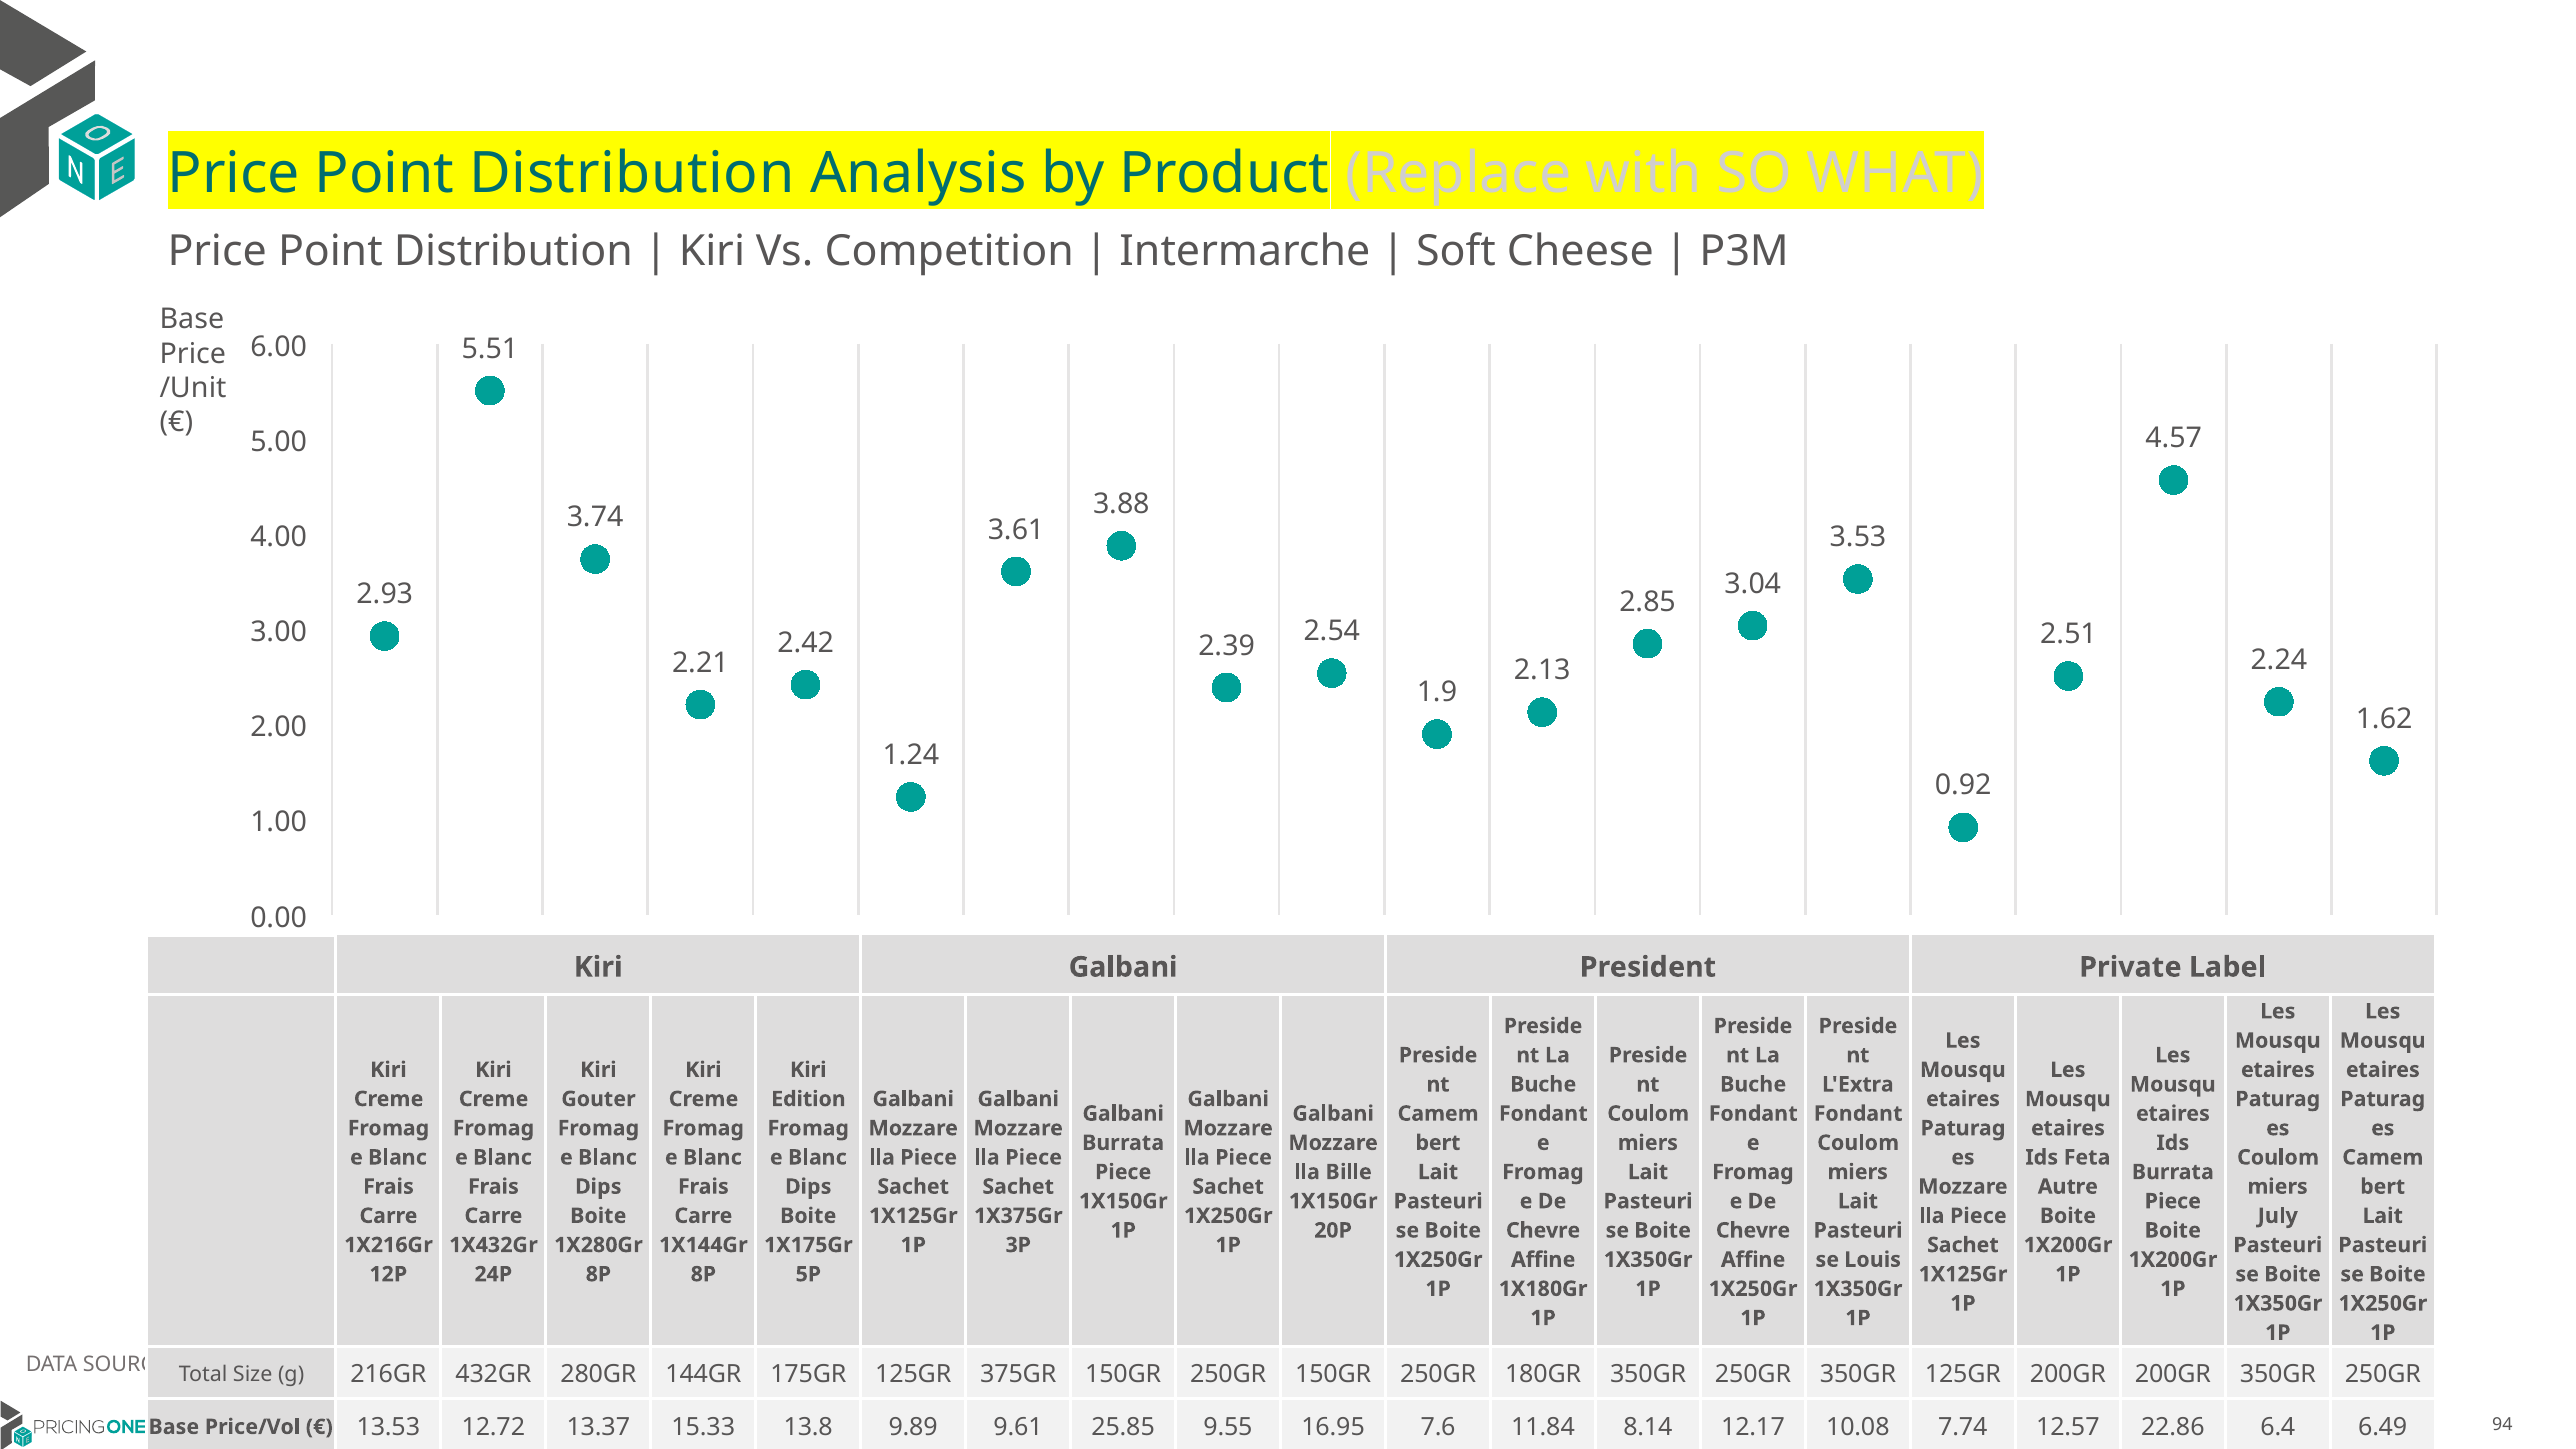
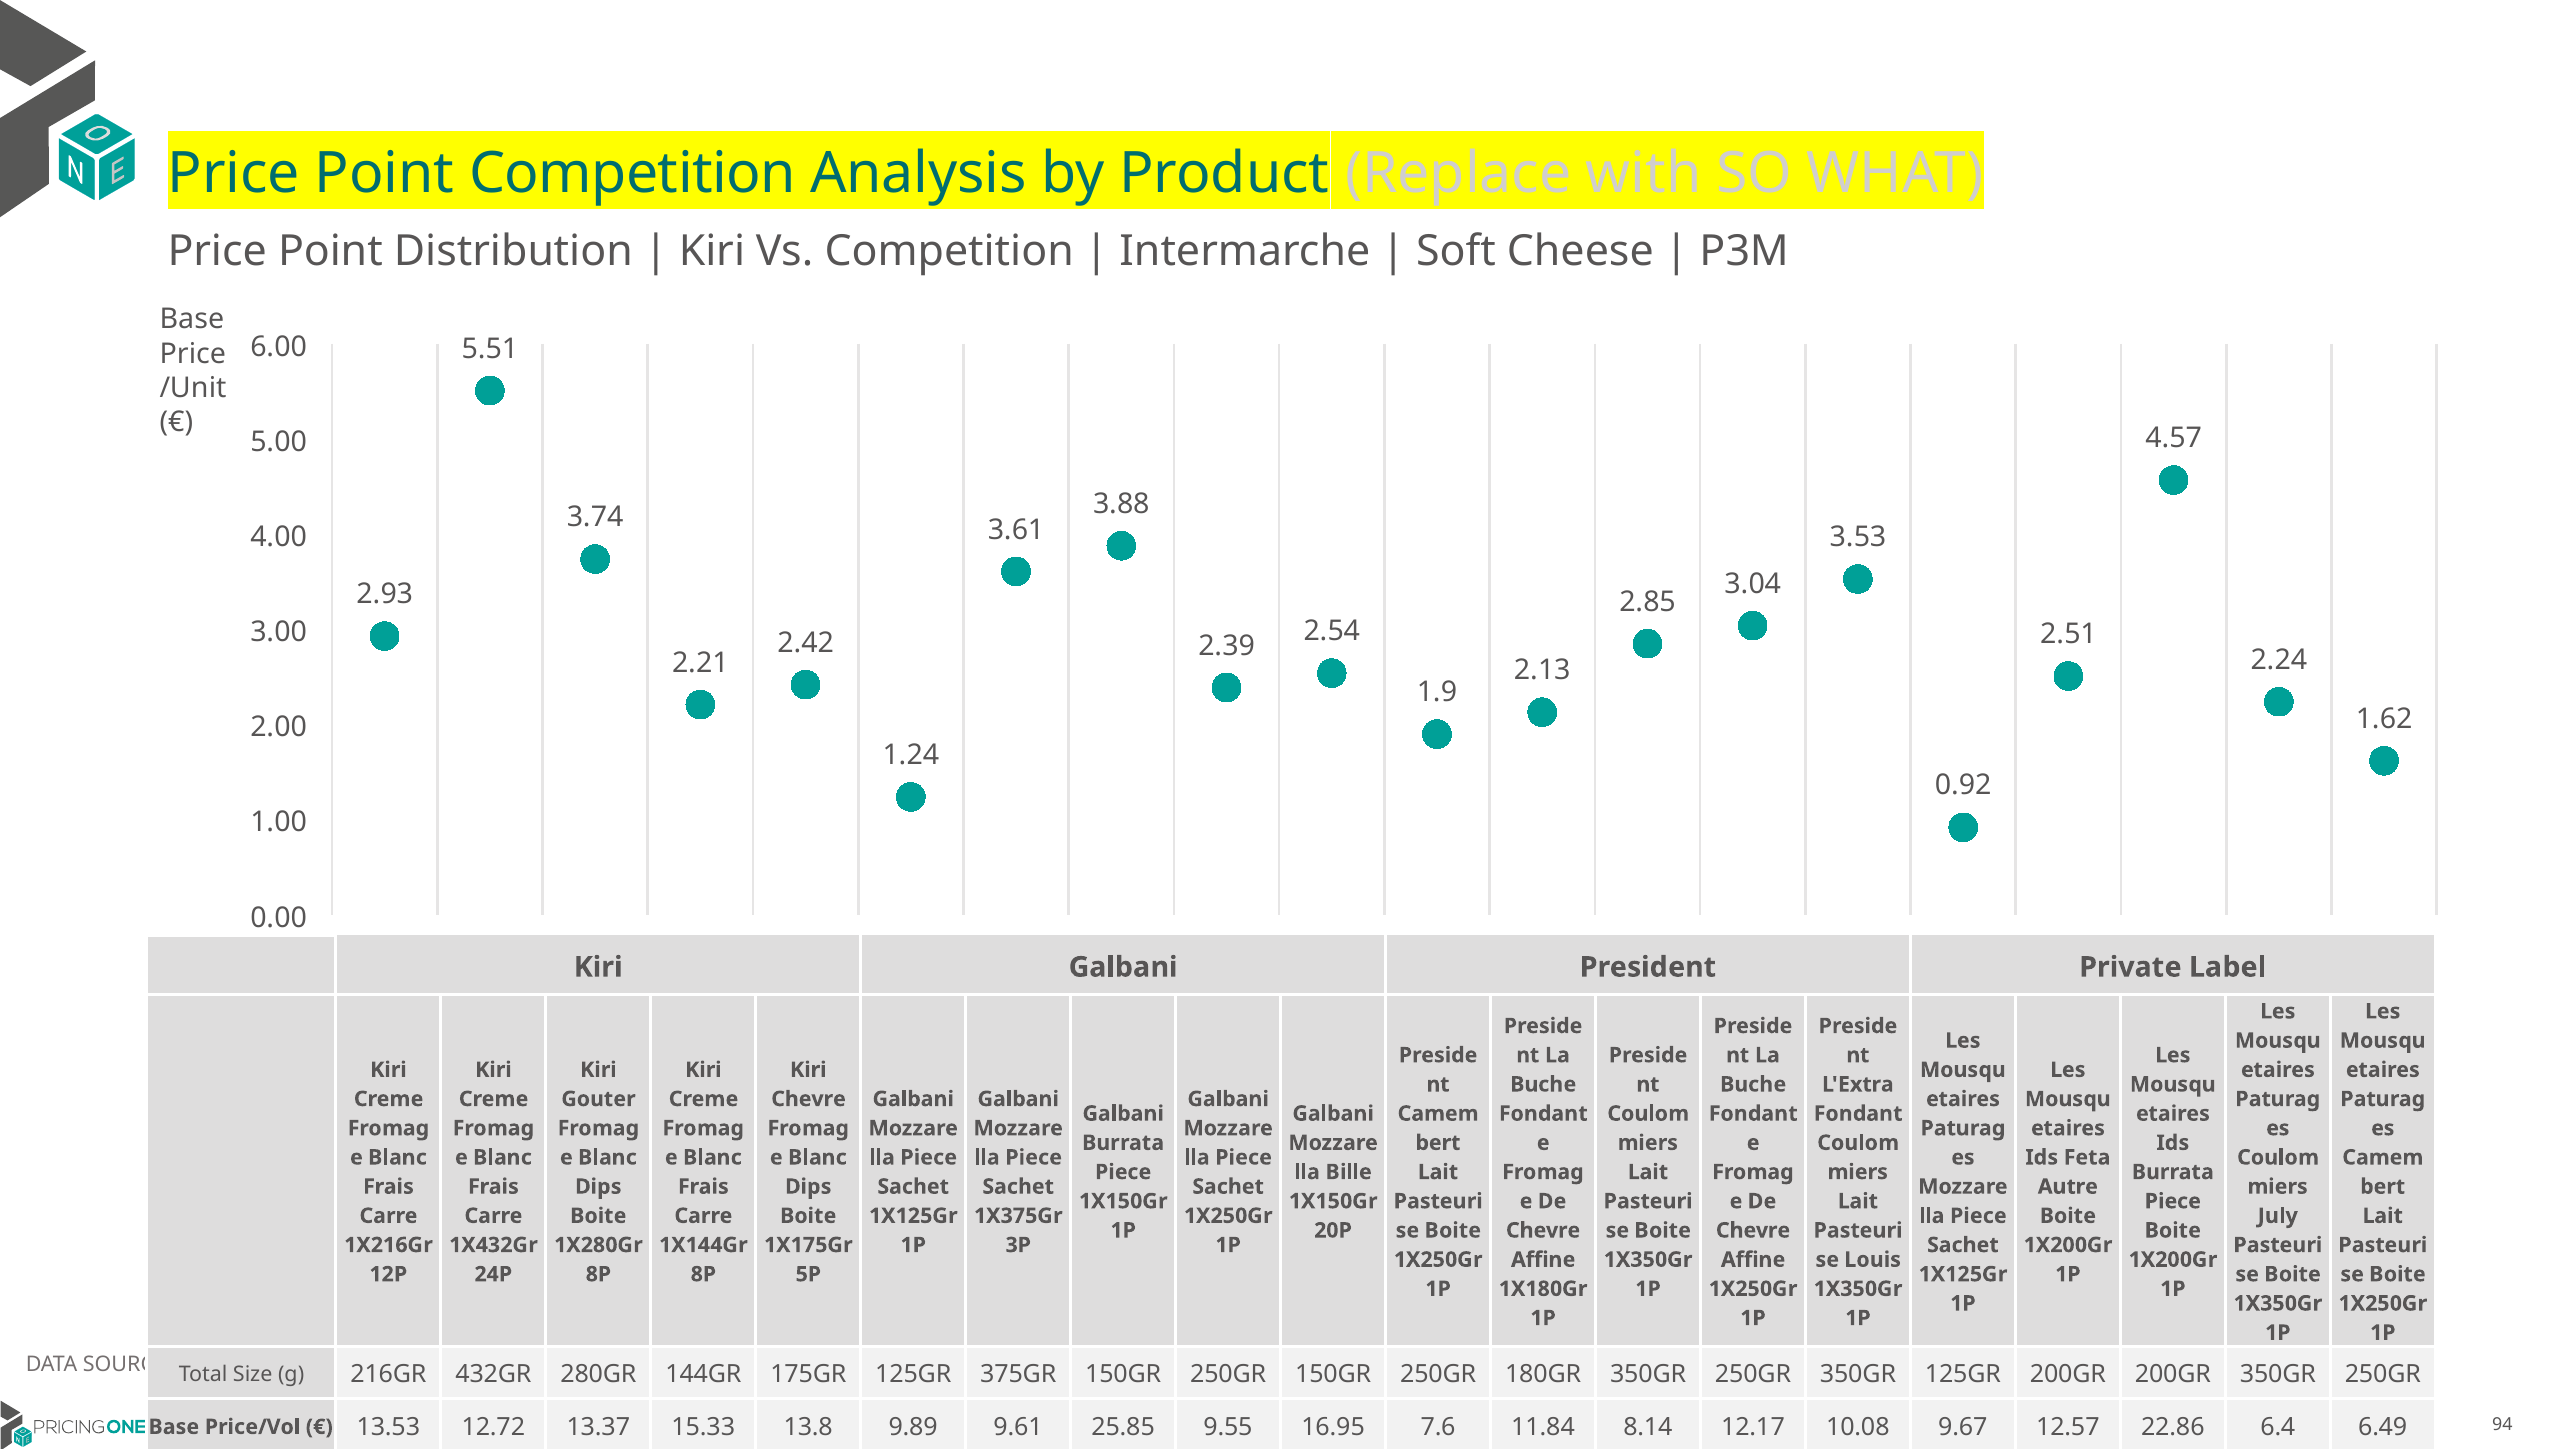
Distribution: Distribution -> Competition (632, 173)
Edition: Edition -> Chevre (808, 1099)
7.74: 7.74 -> 9.67 (1963, 1427)
